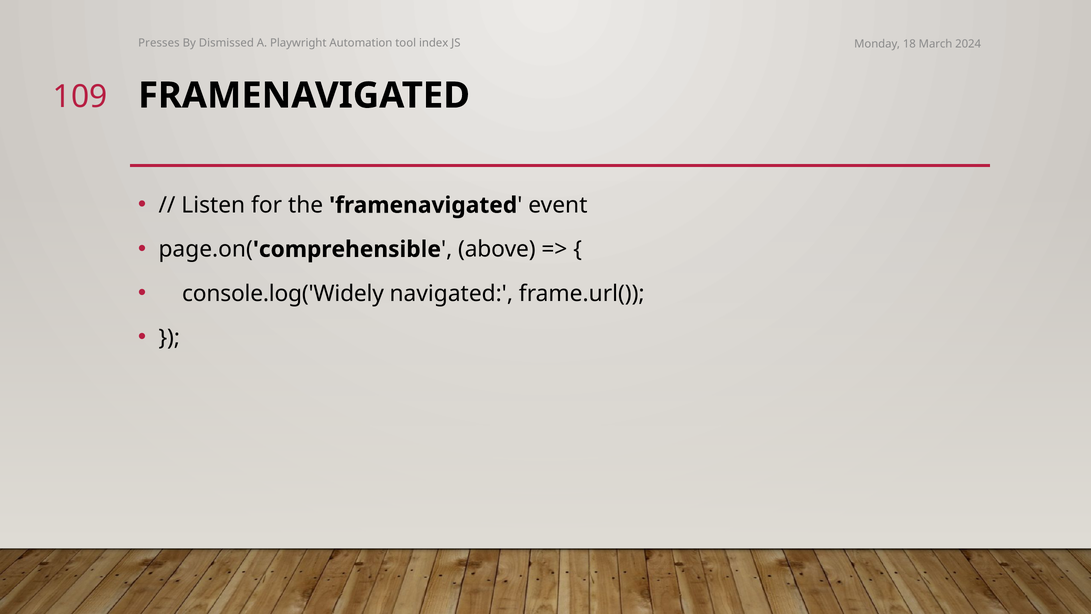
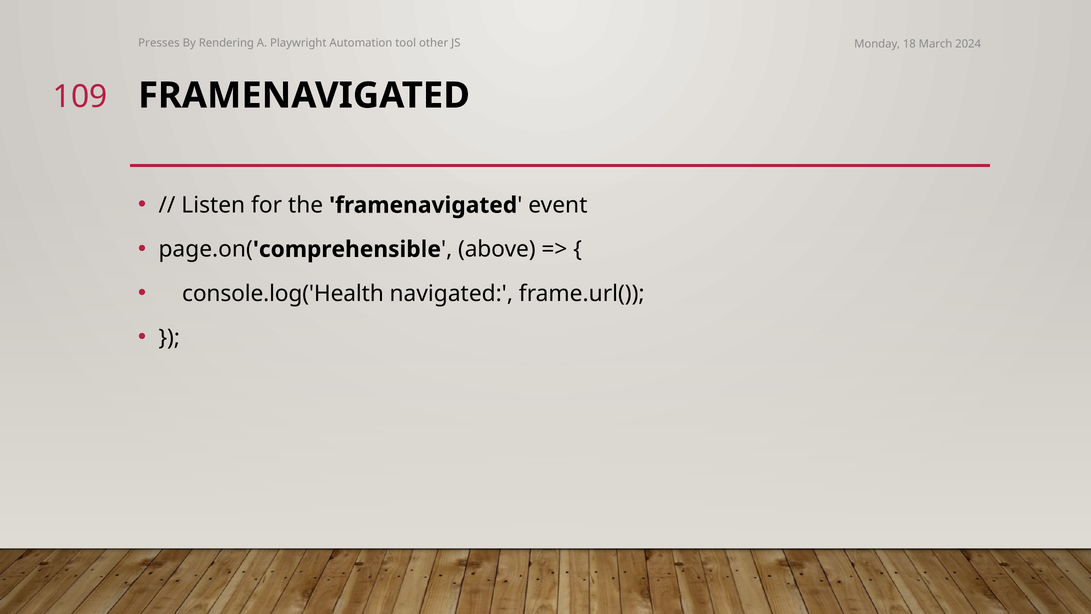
Dismissed: Dismissed -> Rendering (226, 43)
index: index -> other (434, 43)
console.log('Widely: console.log('Widely -> console.log('Health (283, 293)
